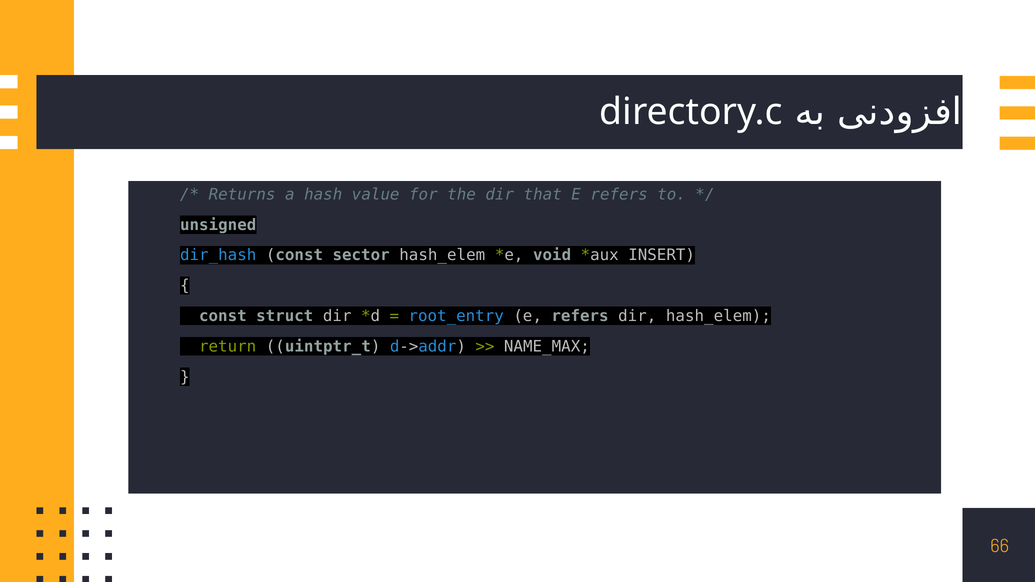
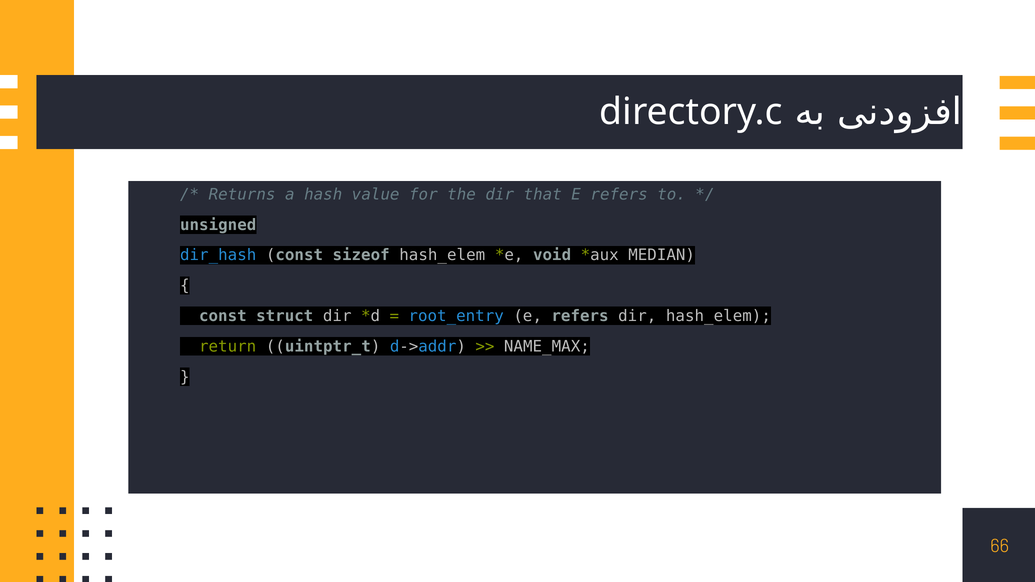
sector: sector -> sizeof (361, 255)
INSERT: INSERT -> MEDIAN (662, 255)
